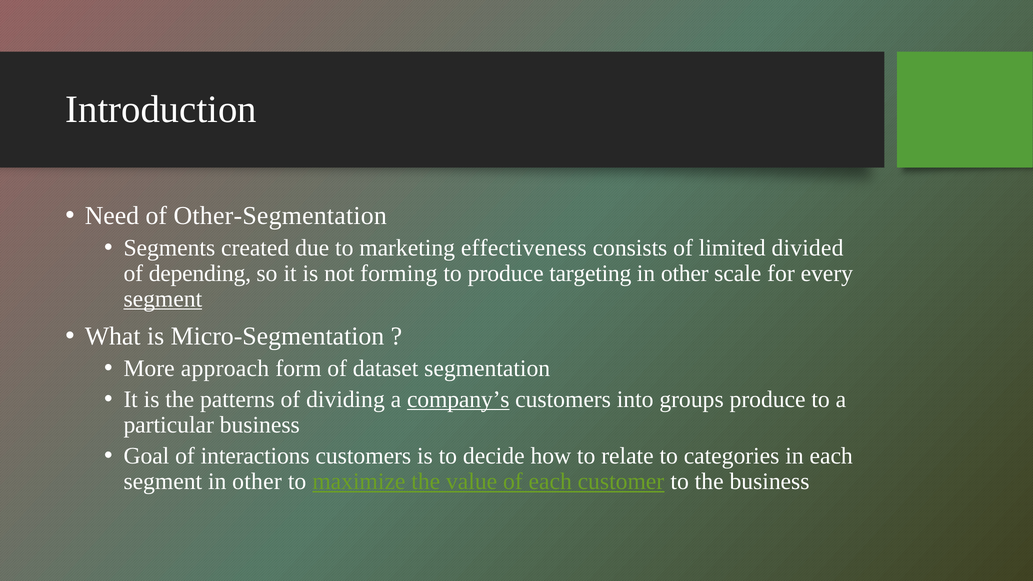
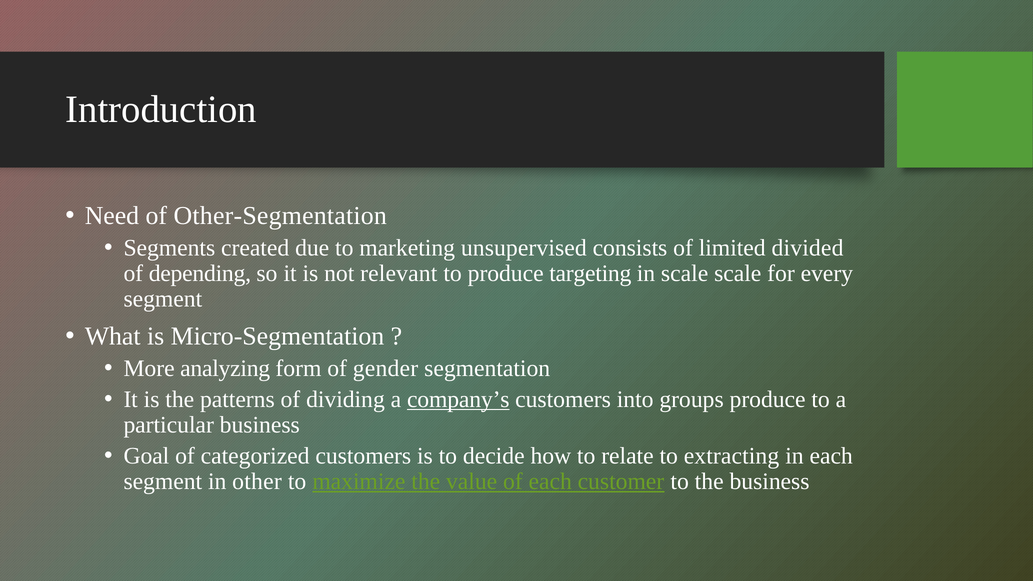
effectiveness: effectiveness -> unsupervised (524, 248)
forming: forming -> relevant (399, 273)
other: other -> scale (685, 273)
segment underline: present -> none (163, 299)
approach: approach -> analyzing (225, 368)
dataset: dataset -> gender (385, 368)
interactions: interactions -> categorized (255, 456)
categories: categories -> extracting (732, 456)
